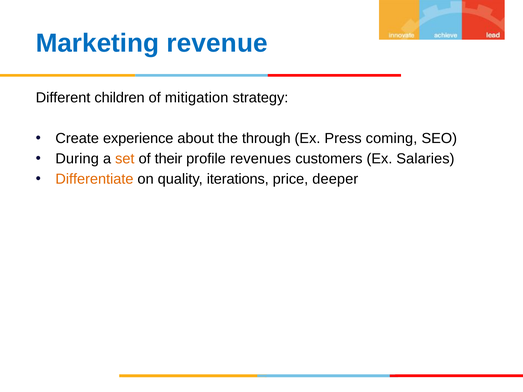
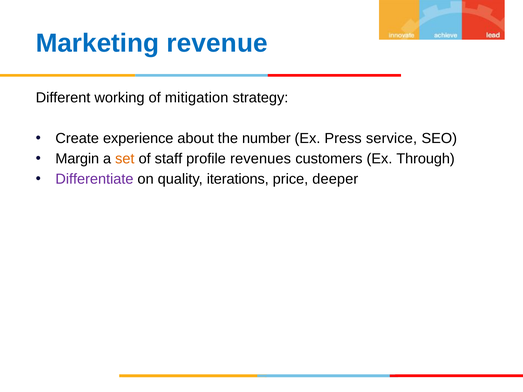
children: children -> working (119, 98)
through: through -> number (266, 138)
coming: coming -> service (391, 138)
During: During -> Margin (77, 159)
their: their -> staff (168, 159)
Salaries: Salaries -> Through (426, 159)
Differentiate colour: orange -> purple (94, 179)
